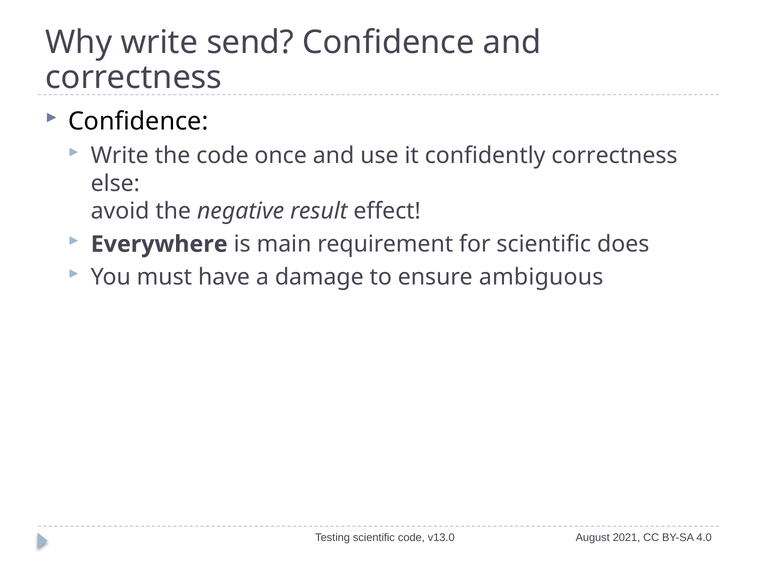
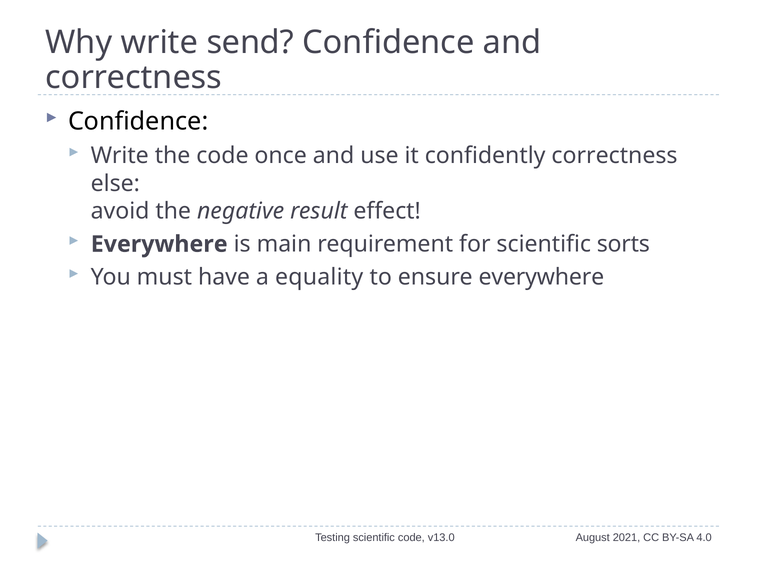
does: does -> sorts (623, 244)
damage: damage -> equality (319, 277)
ensure ambiguous: ambiguous -> everywhere (541, 277)
